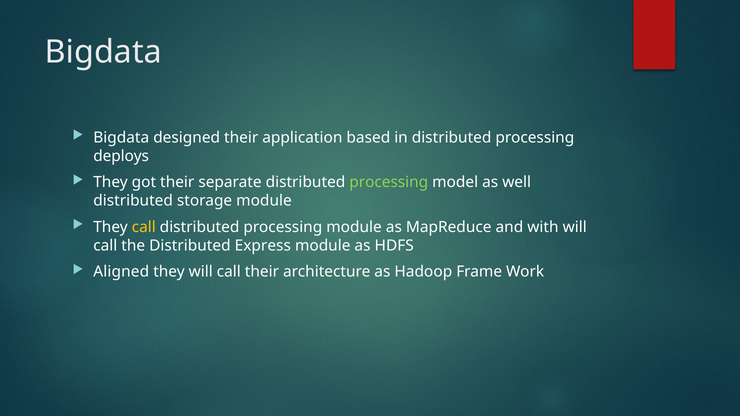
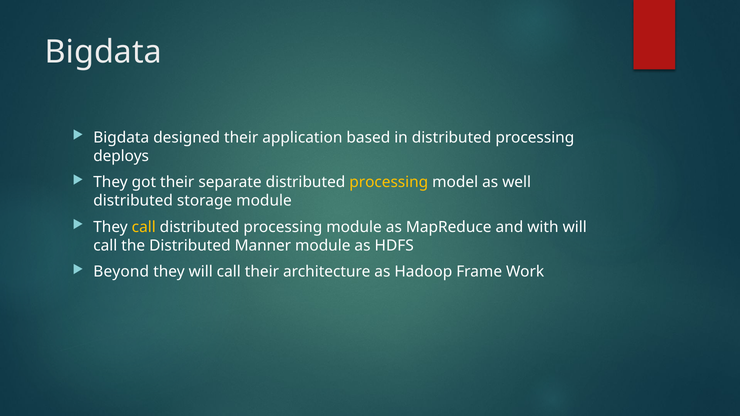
processing colour: light green -> yellow (389, 182)
Express: Express -> Manner (263, 246)
Aligned: Aligned -> Beyond (121, 272)
